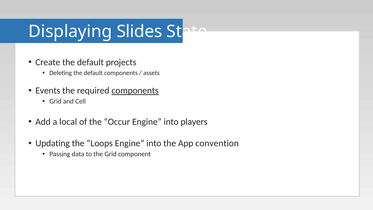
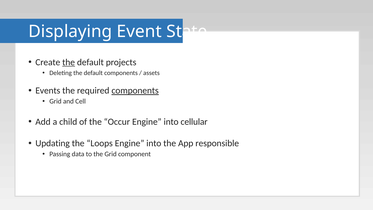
Slides: Slides -> Event (139, 31)
the underline: none -> present (69, 62)
local: local -> child (68, 122)
players: players -> cellular (194, 122)
convention: convention -> responsible (217, 143)
